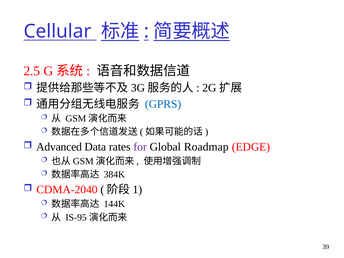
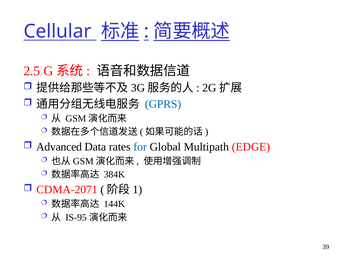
for colour: purple -> blue (140, 147)
Roadmap: Roadmap -> Multipath (206, 147)
CDMA-2040: CDMA-2040 -> CDMA-2071 (67, 190)
